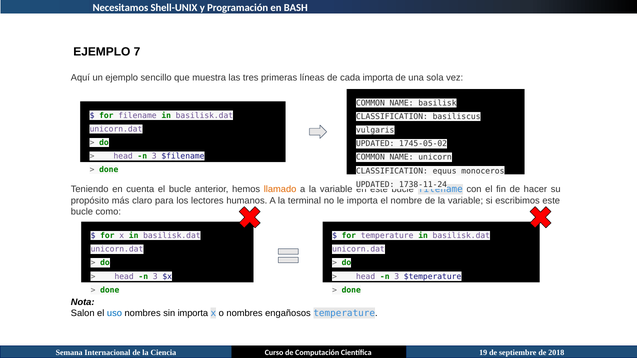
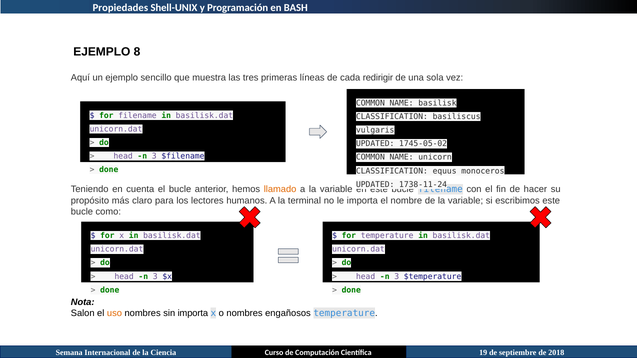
Necesitamos: Necesitamos -> Propiedades (120, 8)
7: 7 -> 8 (137, 52)
cada importa: importa -> redirigir (378, 78)
uso colour: blue -> orange (114, 314)
